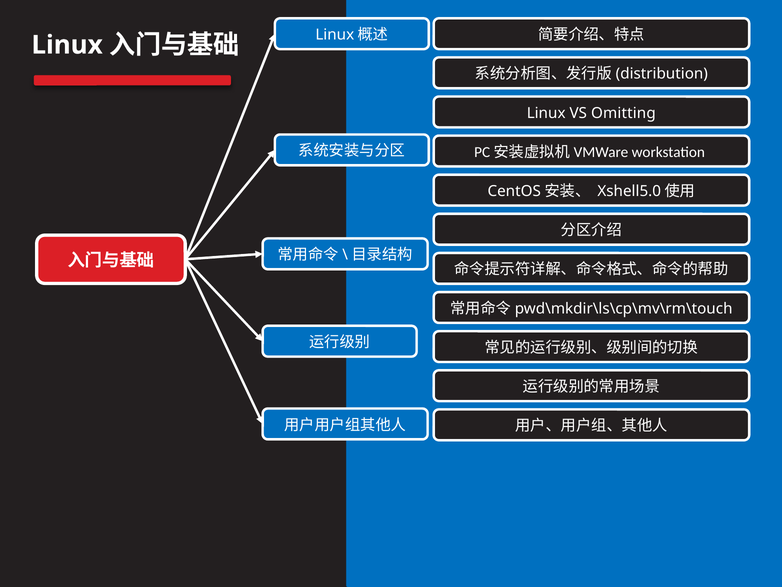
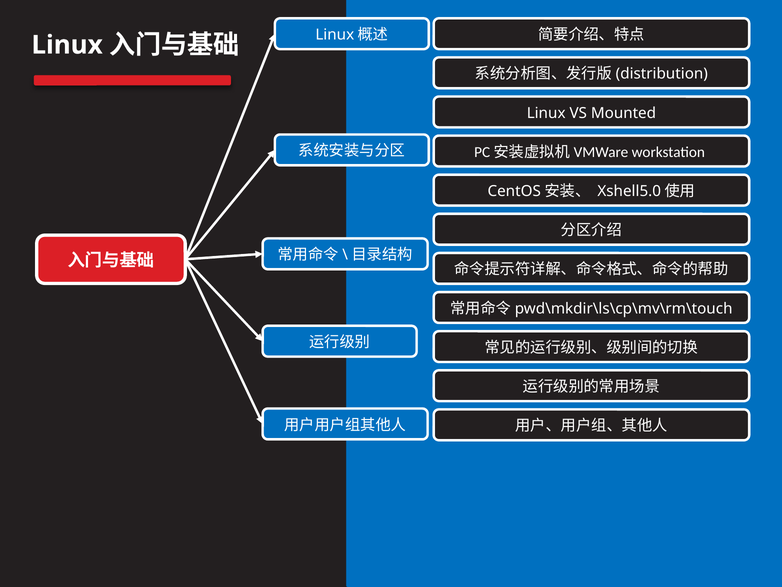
Omitting: Omitting -> Mounted (623, 113)
